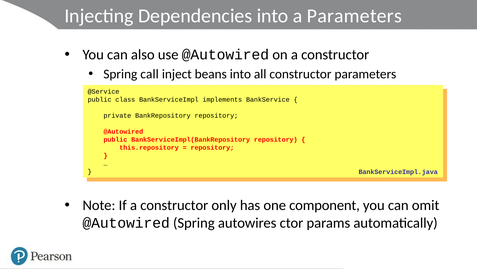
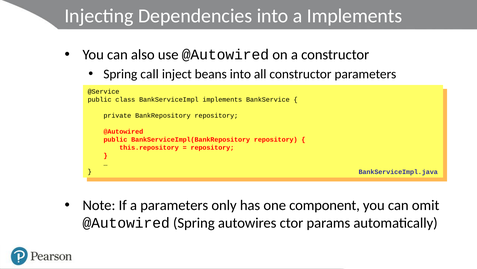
Parameters: Parameters -> Implements (355, 16)
If a constructor: constructor -> parameters (174, 205)
